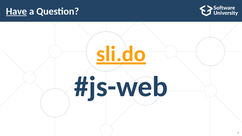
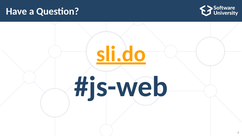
Have underline: present -> none (16, 11)
